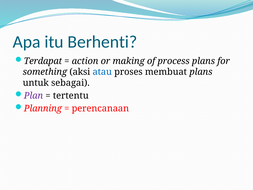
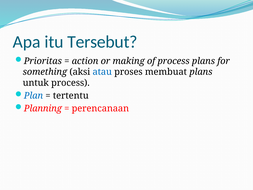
Berhenti: Berhenti -> Tersebut (102, 42)
Terdapat: Terdapat -> Prioritas (43, 61)
untuk sebagai: sebagai -> process (70, 83)
Plan colour: purple -> blue (33, 96)
